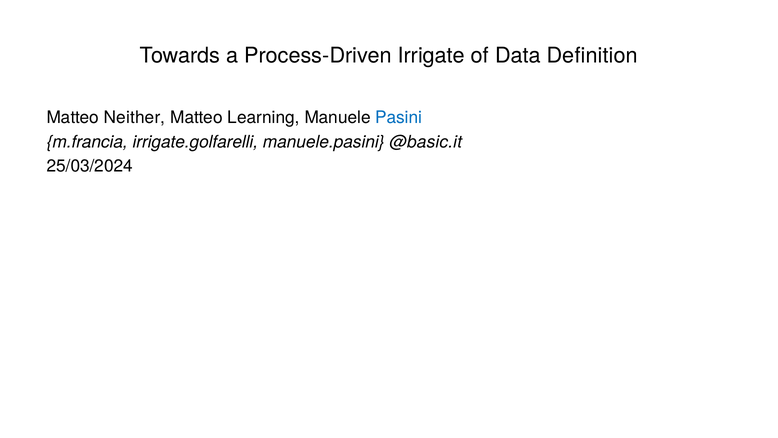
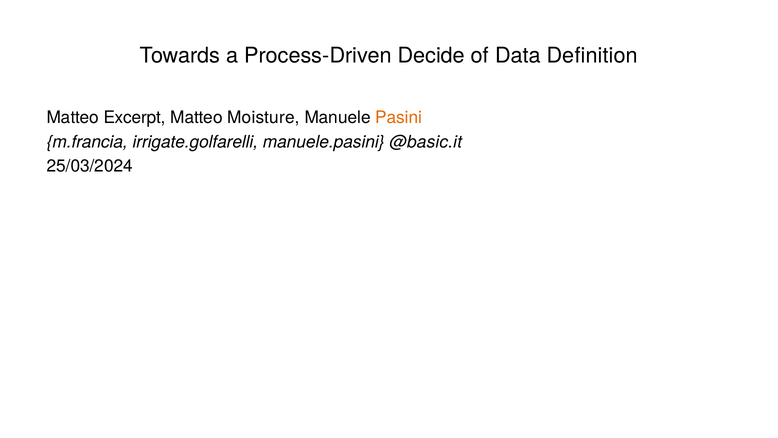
Irrigate: Irrigate -> Decide (431, 55)
Neither: Neither -> Excerpt (135, 118)
Learning: Learning -> Moisture (264, 118)
Pasini colour: blue -> orange (399, 118)
